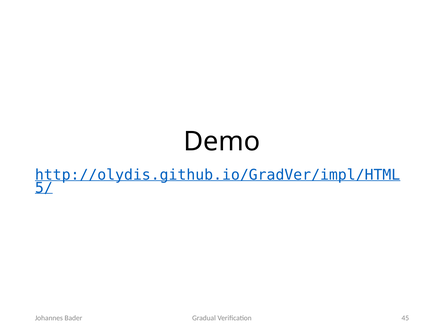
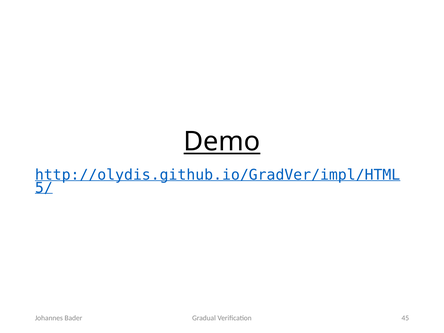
Demo underline: none -> present (222, 142)
